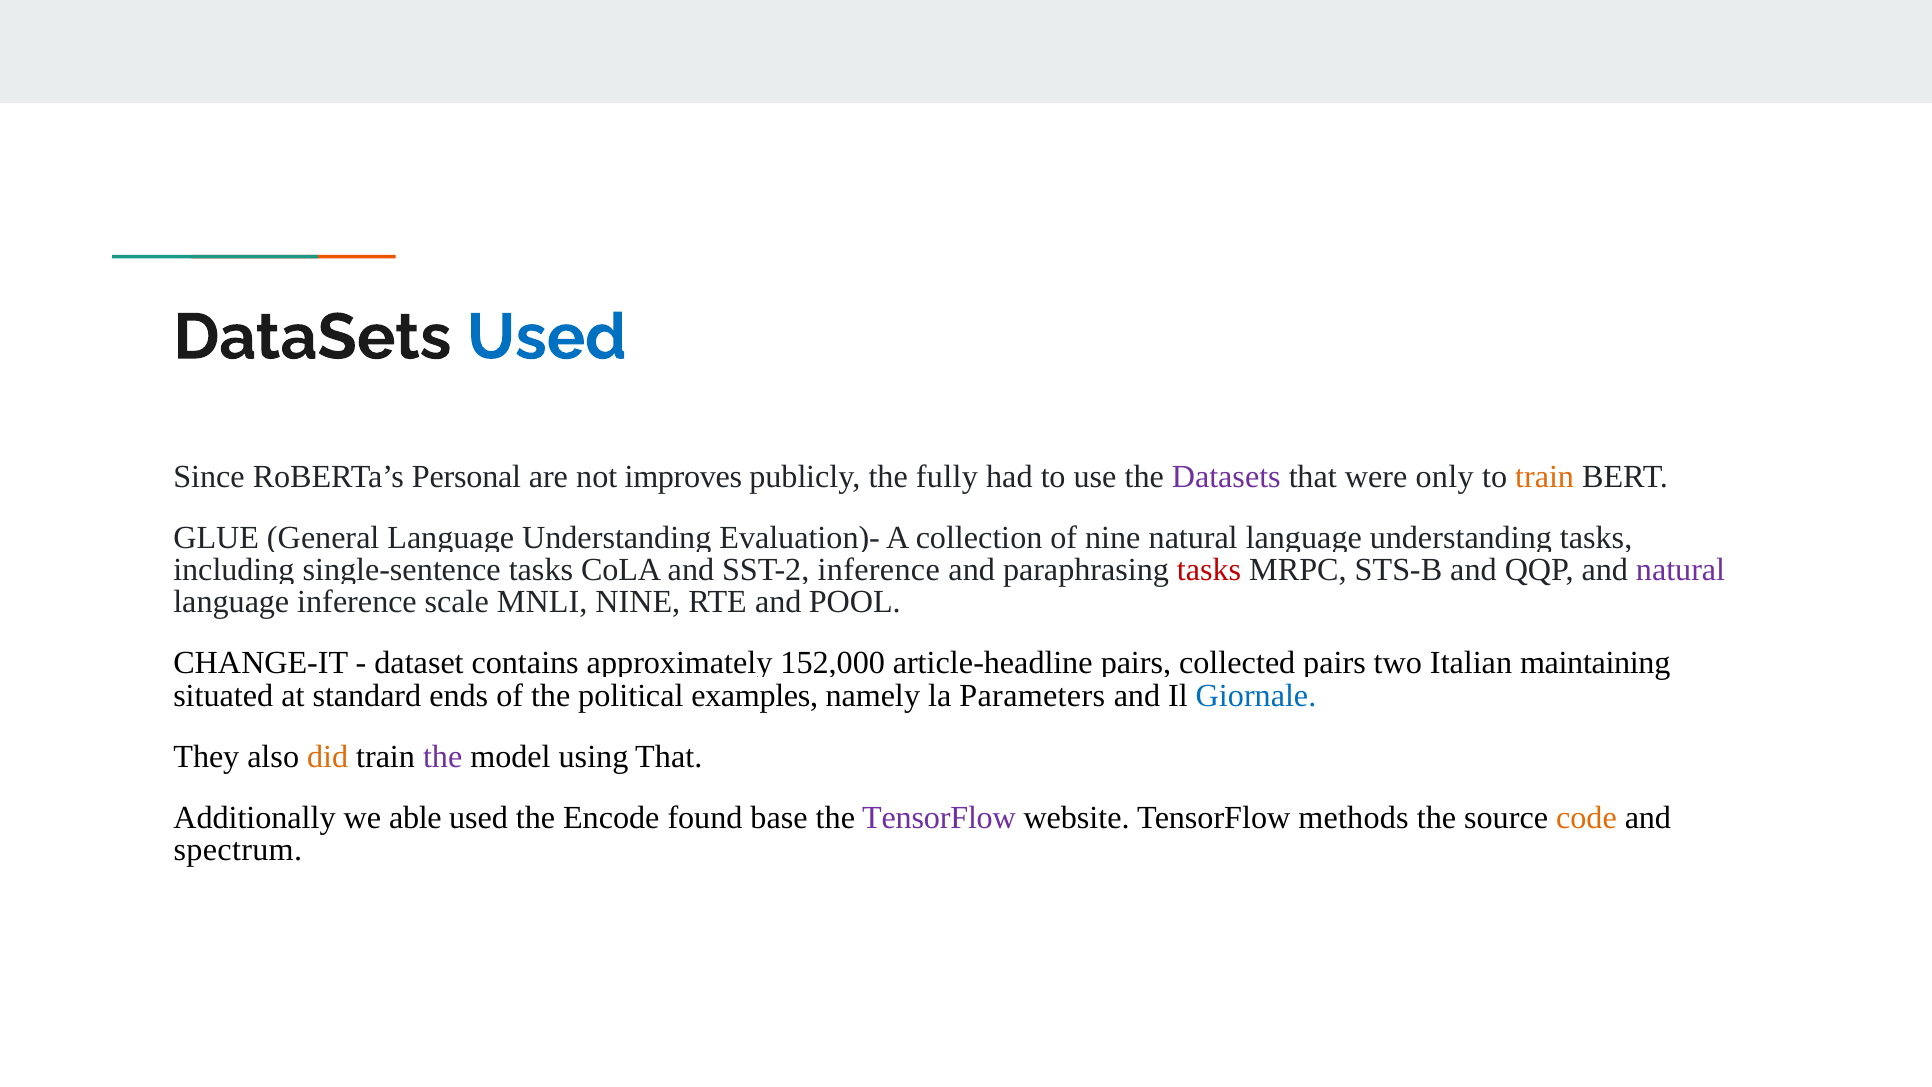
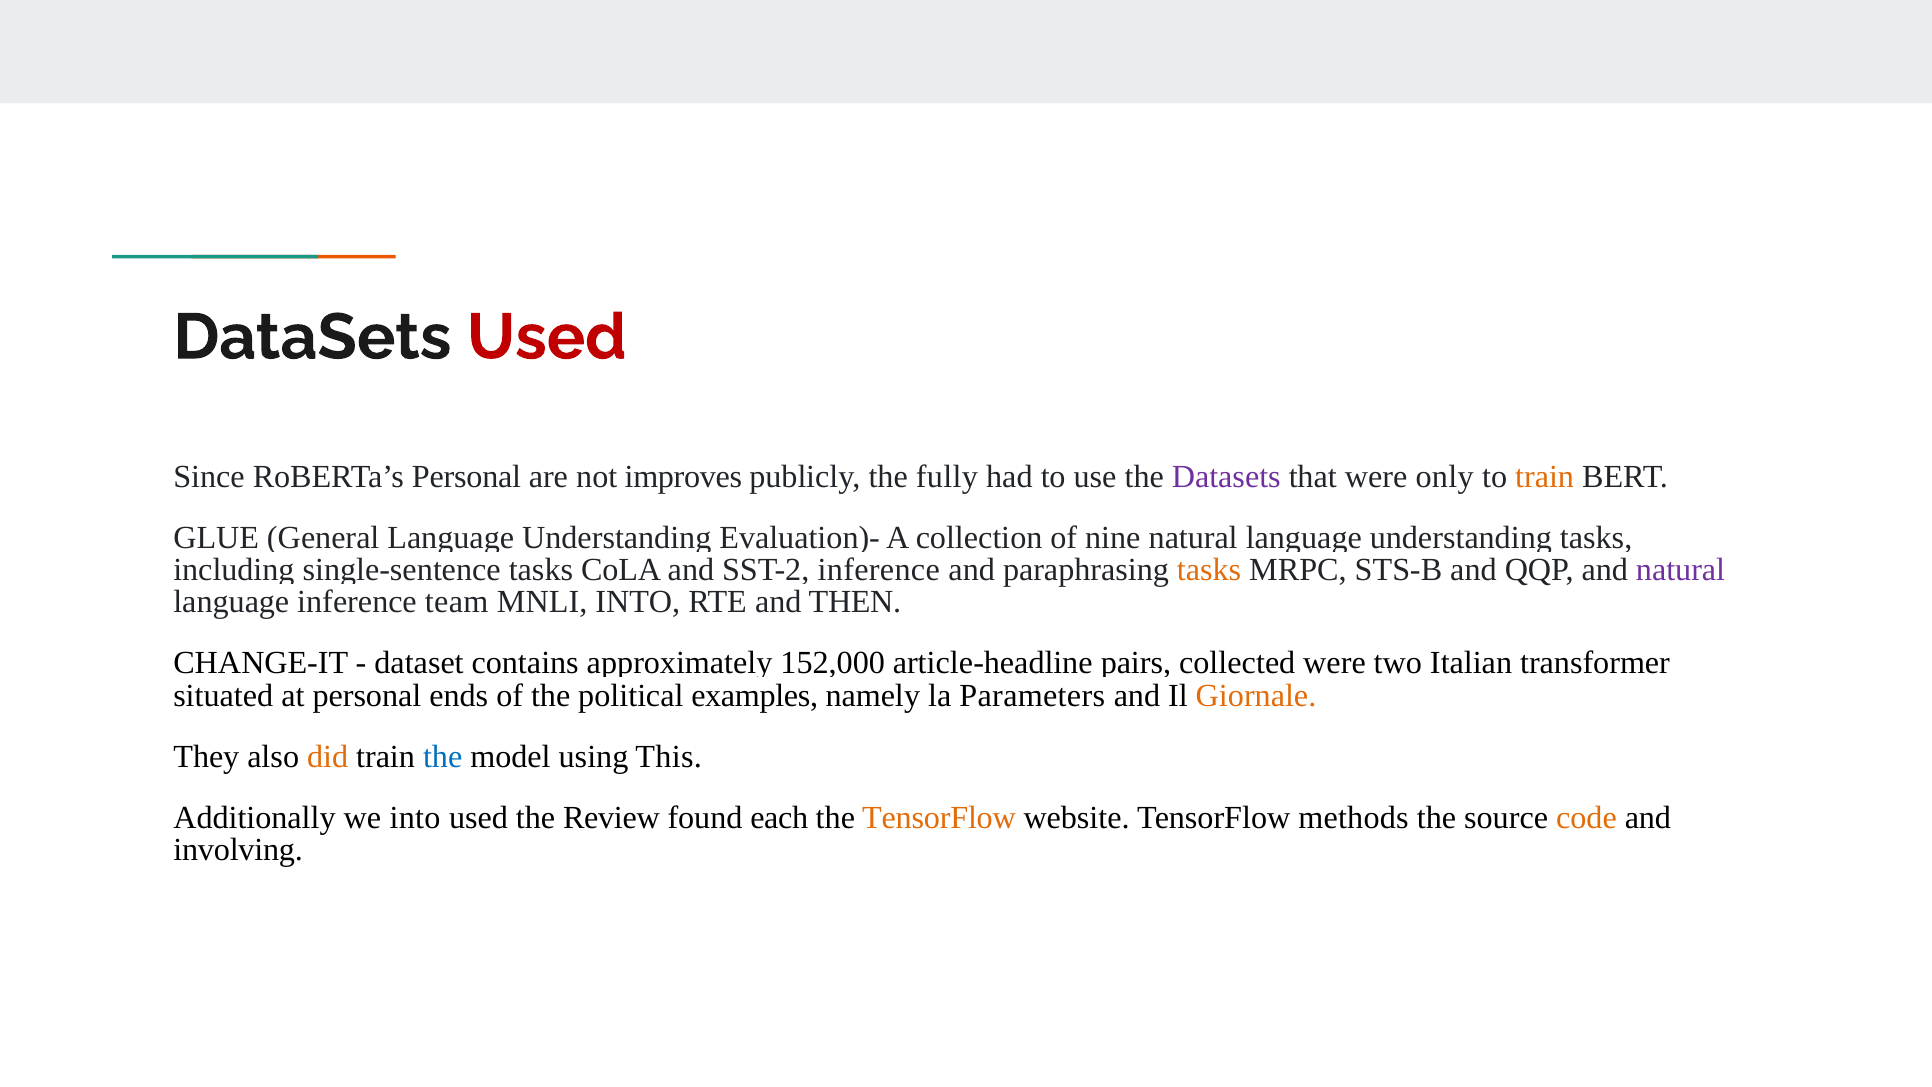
Used colour: blue -> red (547, 337)
tasks colour: red -> orange (1209, 570)
scale: scale -> team (457, 602)
MNLI NINE: NINE -> INTO (638, 602)
POOL: POOL -> THEN (855, 602)
pairs: pairs -> were (1335, 663)
maintaining: maintaining -> transformer (1595, 663)
at standard: standard -> personal (367, 695)
Giornale colour: blue -> orange (1256, 695)
the colour: purple -> blue (443, 756)
using That: That -> This (669, 756)
we able: able -> into (415, 817)
Encode: Encode -> Review (611, 817)
base: base -> each (779, 817)
TensorFlow colour: purple -> orange (939, 817)
spectrum: spectrum -> involving (238, 850)
